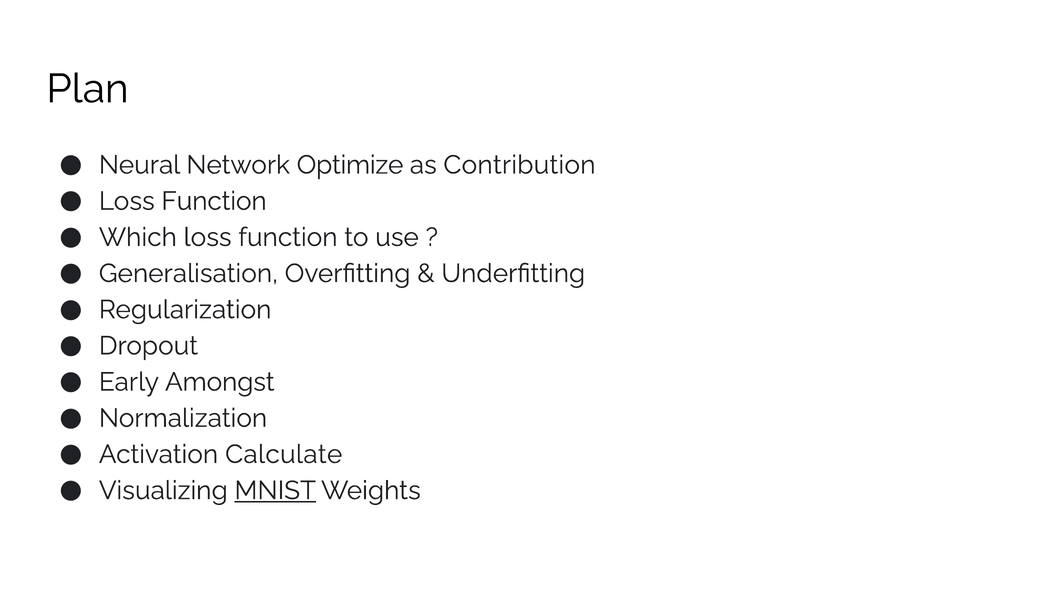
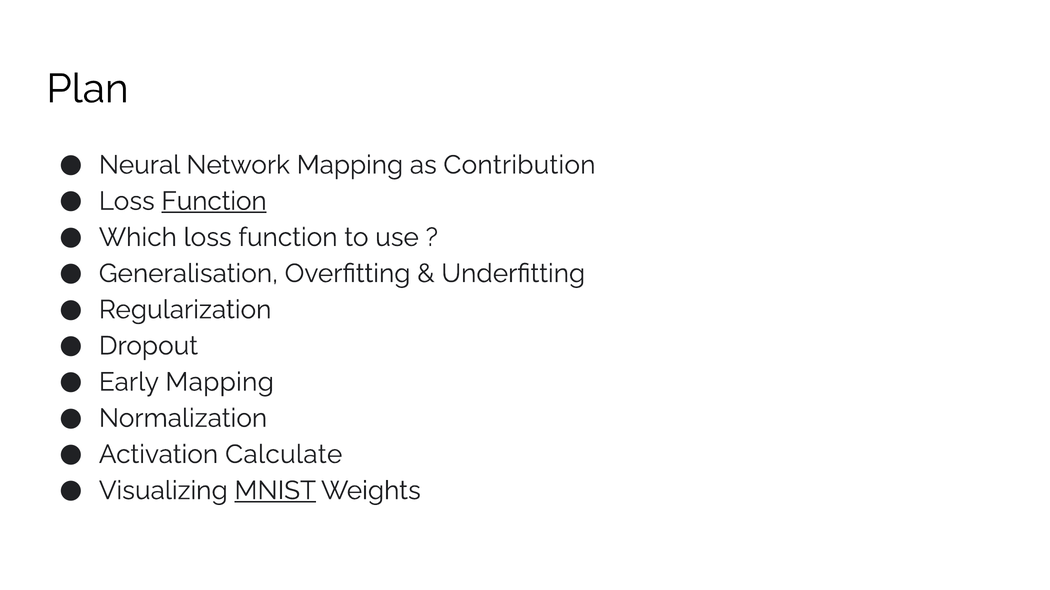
Network Optimize: Optimize -> Mapping (350, 165)
Function underline: none -> present (214, 201)
Early Amongst: Amongst -> Mapping (220, 382)
